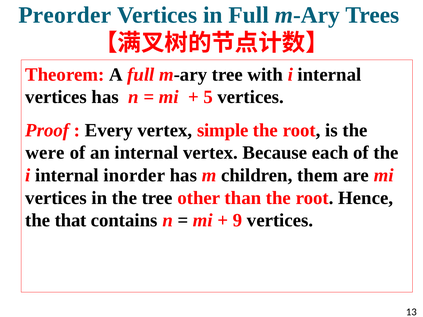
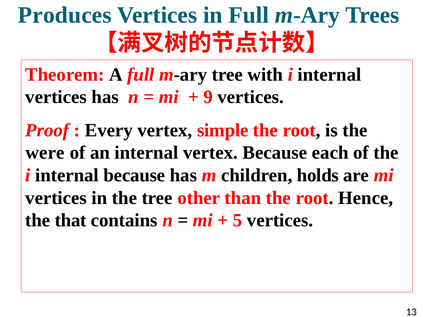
Preorder: Preorder -> Produces (65, 15)
5: 5 -> 9 (208, 97)
internal inorder: inorder -> because (134, 175)
them: them -> holds (318, 175)
9: 9 -> 5 (238, 221)
